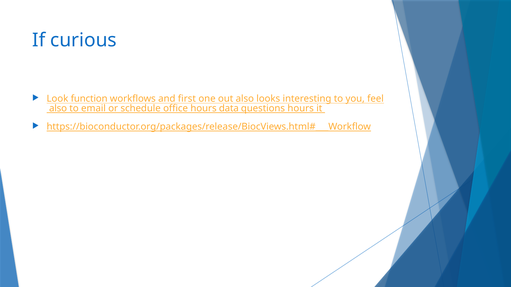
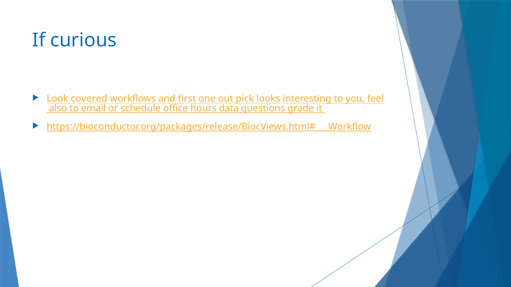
function: function -> covered (89, 99)
out also: also -> pick (245, 99)
questions hours: hours -> grade (301, 108)
